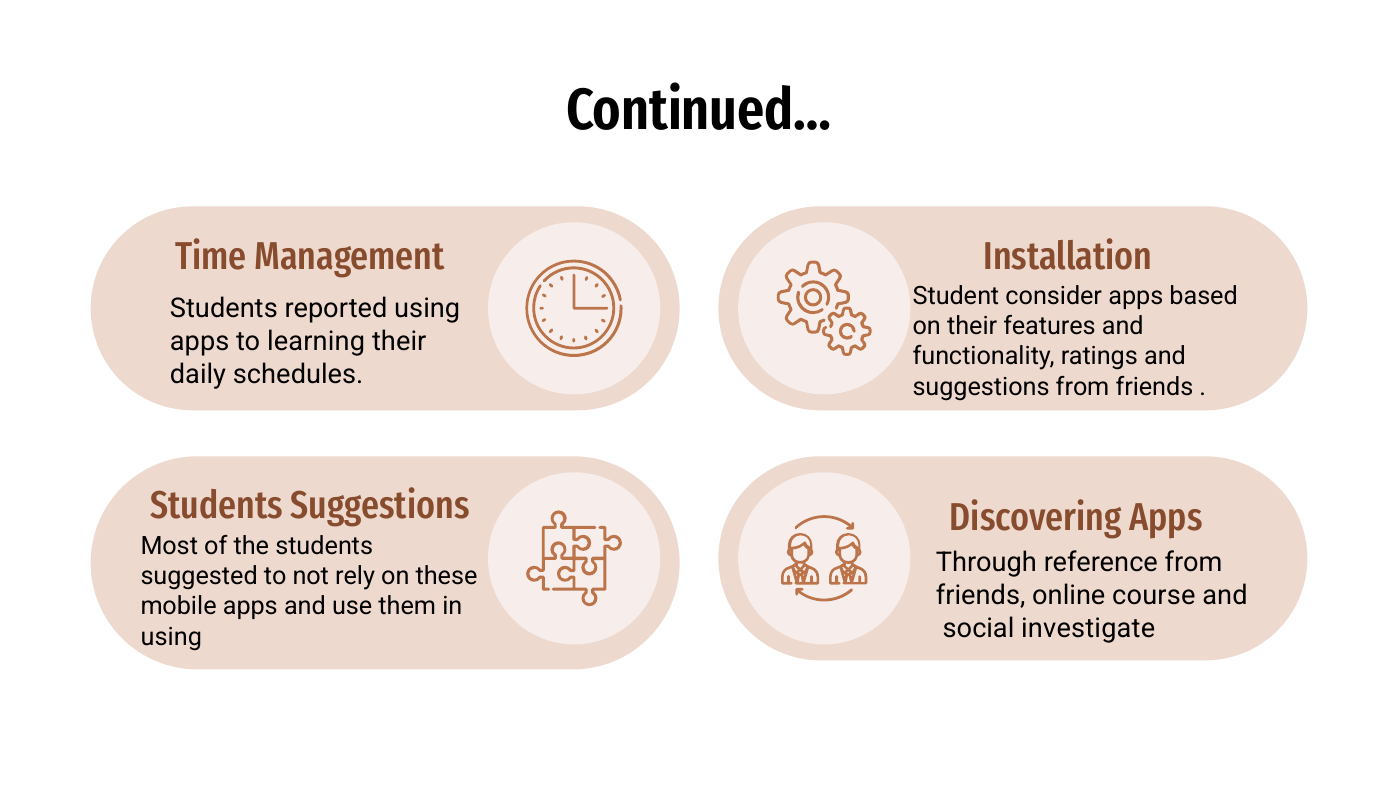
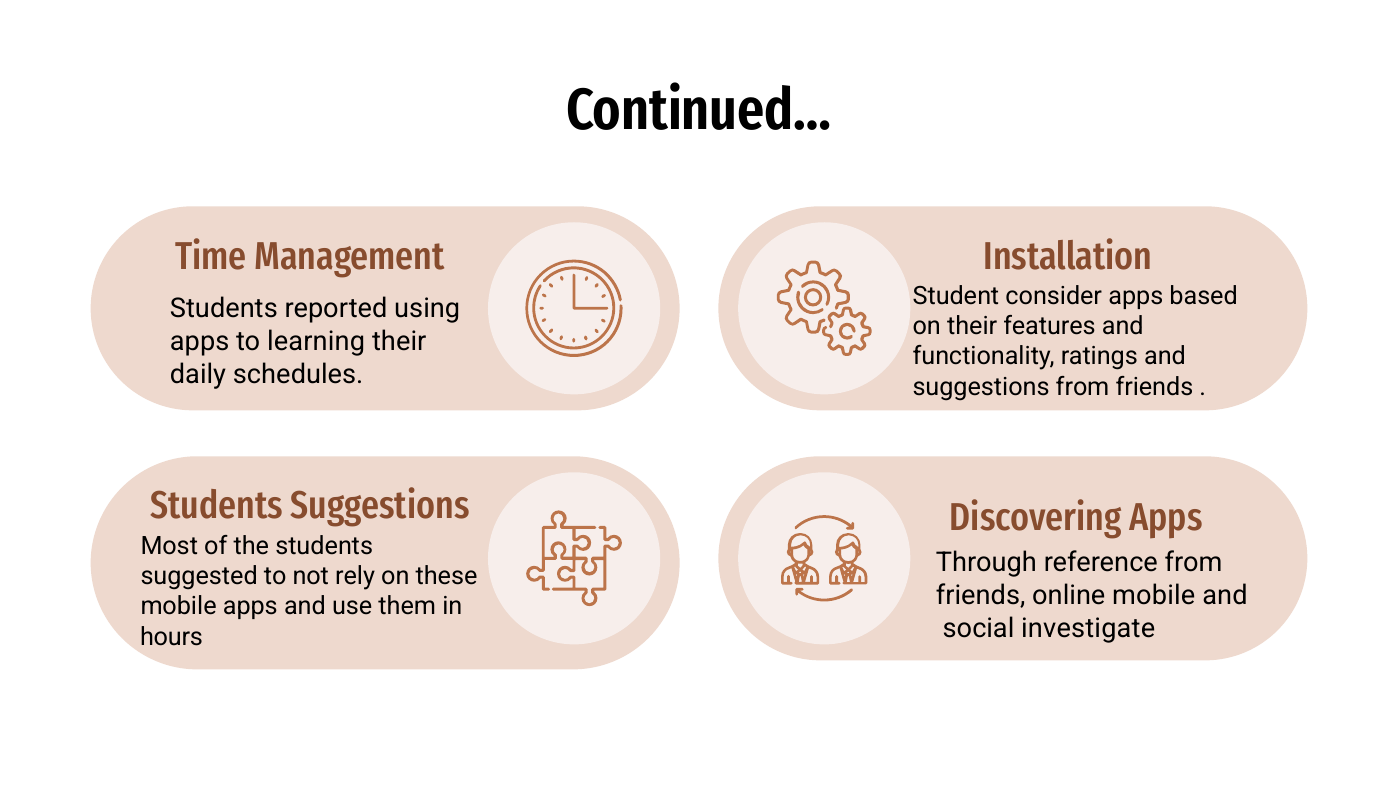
online course: course -> mobile (1154, 596)
using: using -> hours (171, 637)
